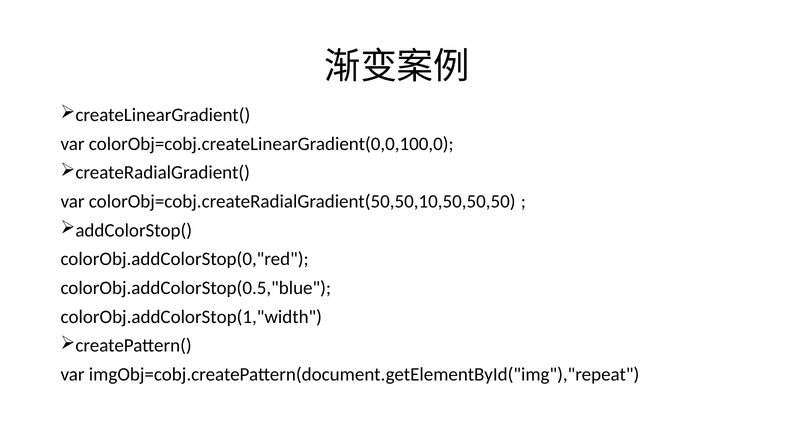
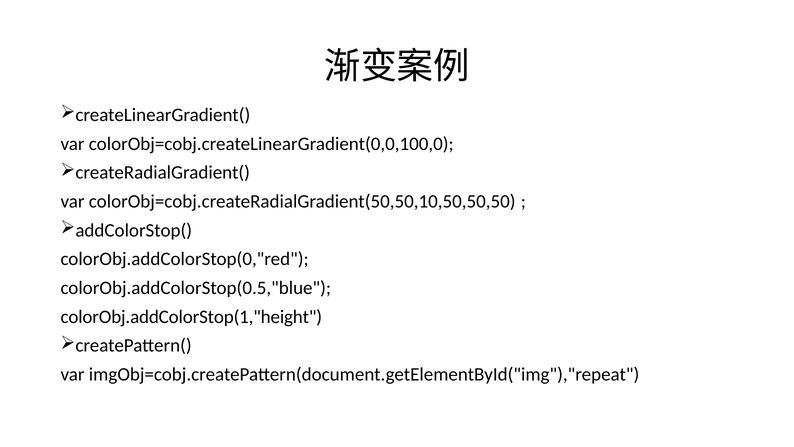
colorObj.addColorStop(1,"width: colorObj.addColorStop(1,"width -> colorObj.addColorStop(1,"height (191, 317)
